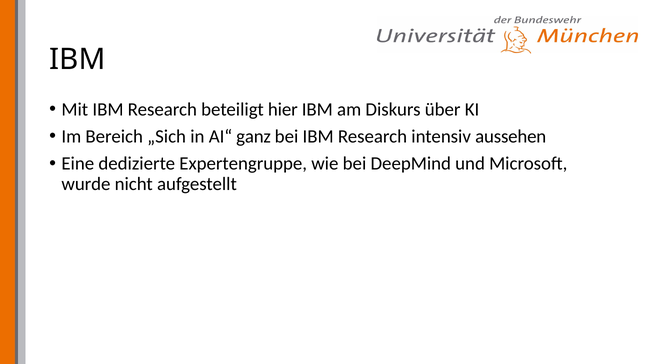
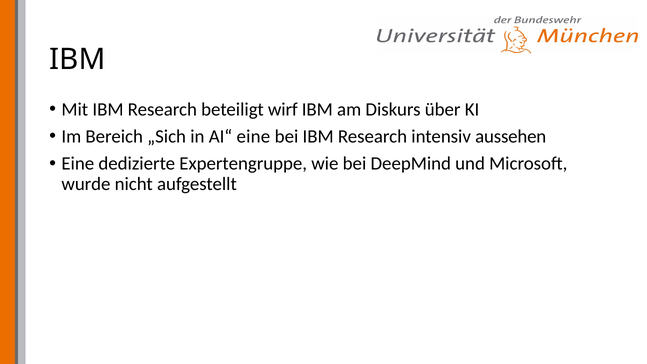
hier: hier -> wirf (283, 109)
AI“ ganz: ganz -> eine (253, 136)
